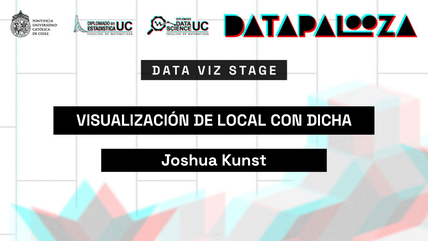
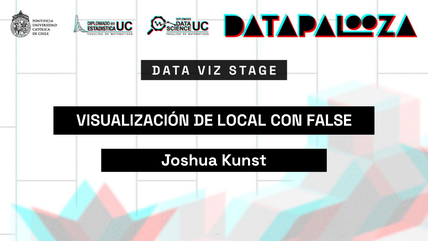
DICHA: DICHA -> FALSE (329, 120)
